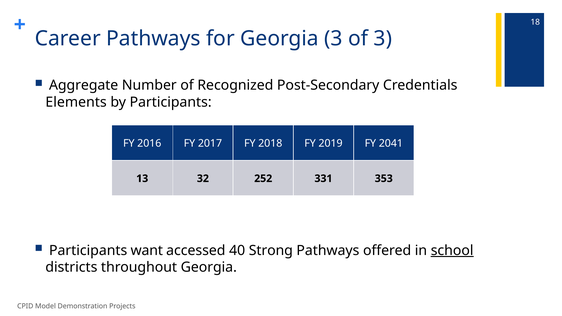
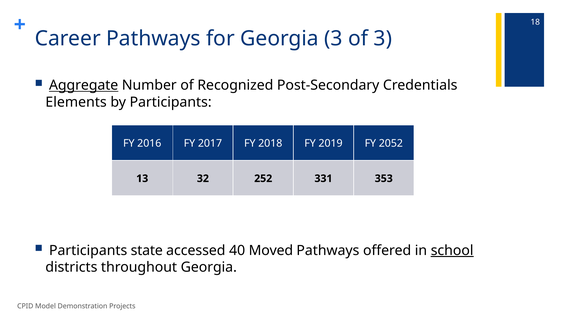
Aggregate underline: none -> present (84, 85)
2041: 2041 -> 2052 (391, 143)
want: want -> state (147, 251)
Strong: Strong -> Moved (271, 251)
